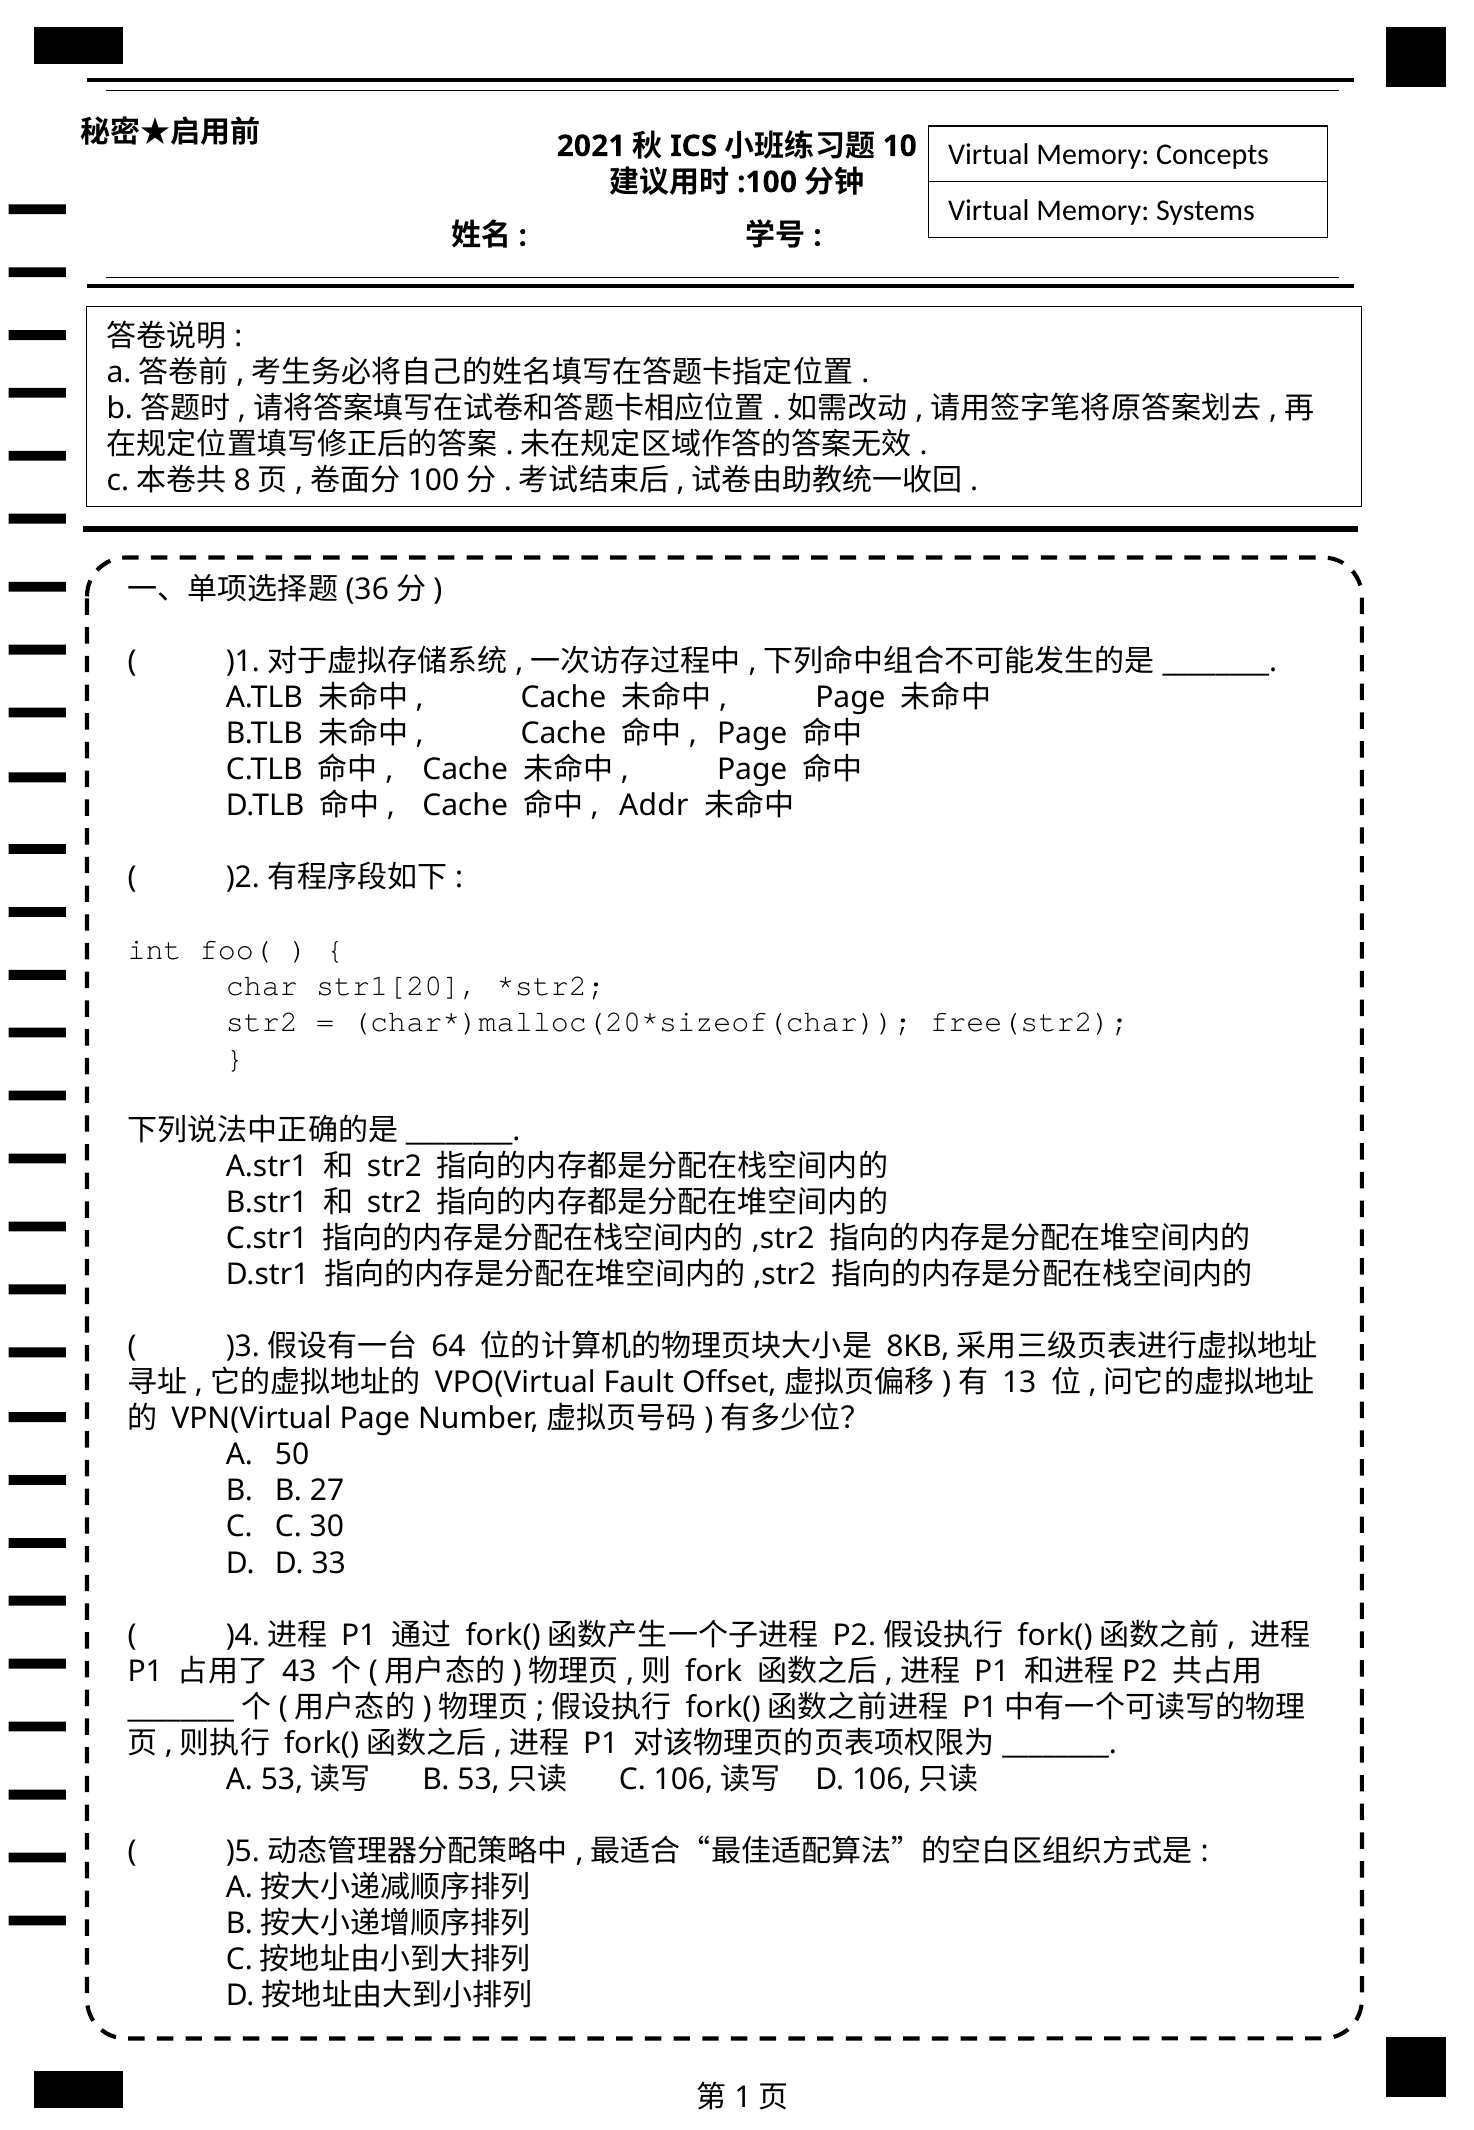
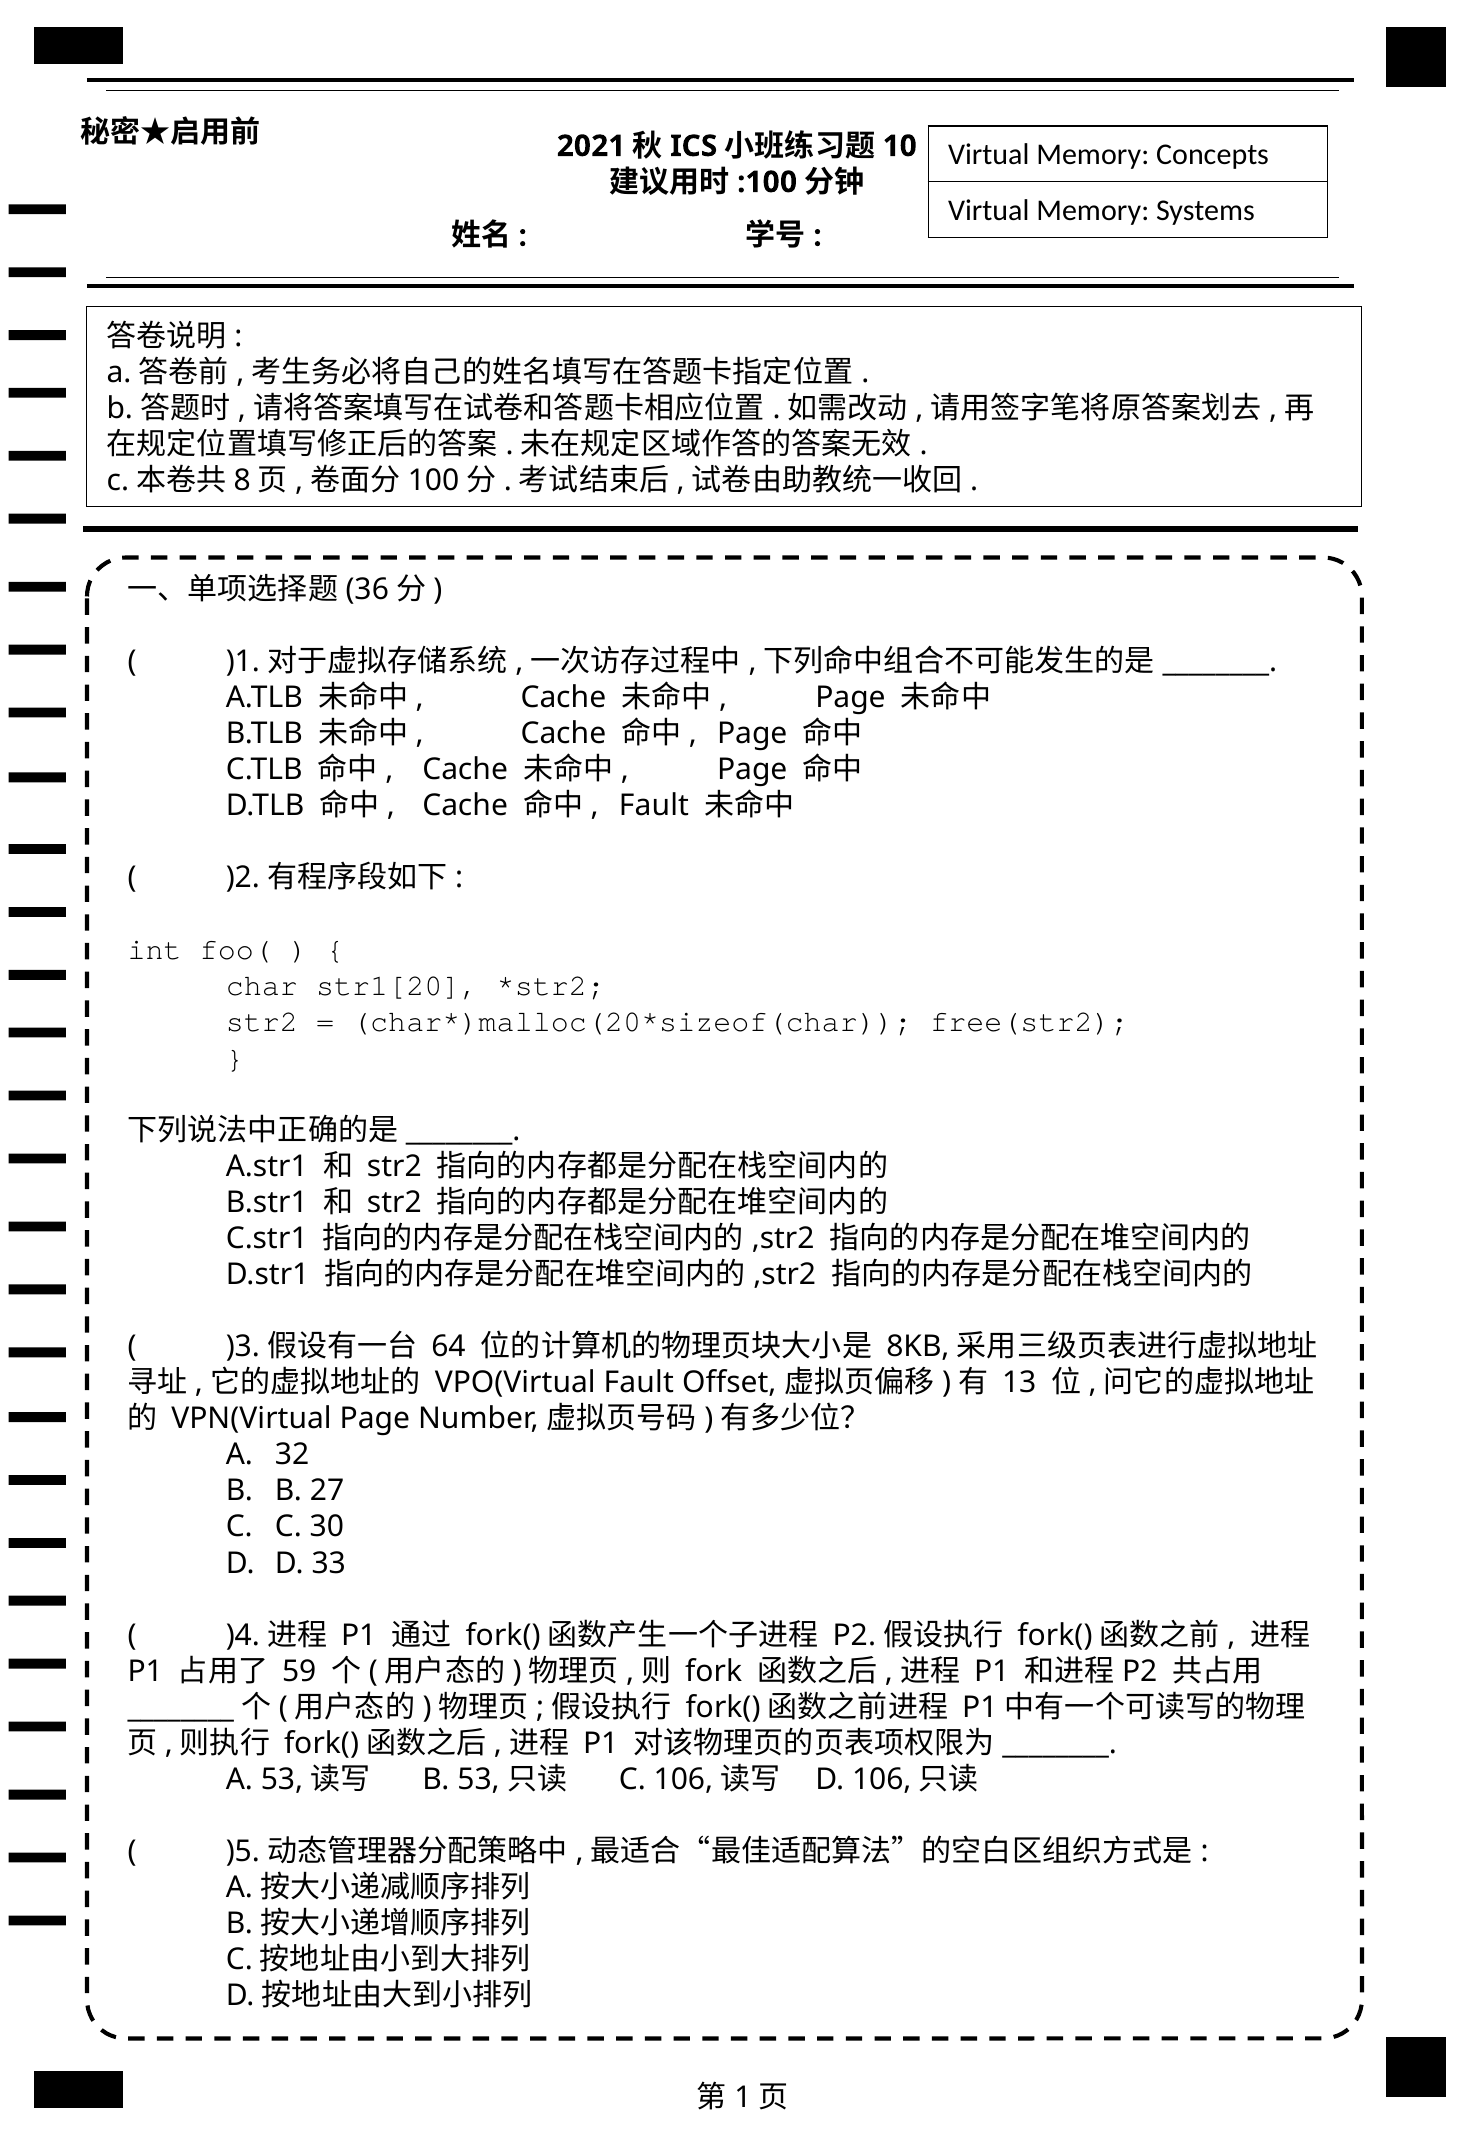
Addr: Addr -> Fault (654, 805)
50: 50 -> 32 (292, 1454)
43: 43 -> 59 (299, 1671)
